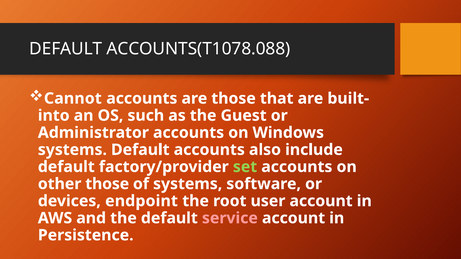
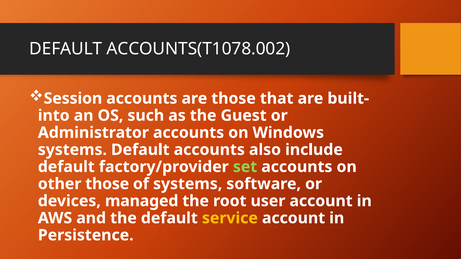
ACCOUNTS(T1078.088: ACCOUNTS(T1078.088 -> ACCOUNTS(T1078.002 (198, 49)
Cannot: Cannot -> Session (73, 99)
endpoint: endpoint -> managed (142, 201)
service colour: pink -> yellow (230, 218)
